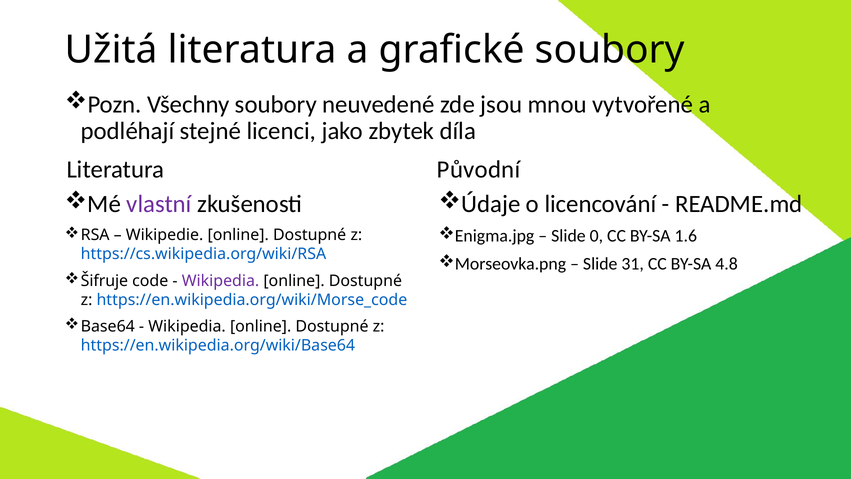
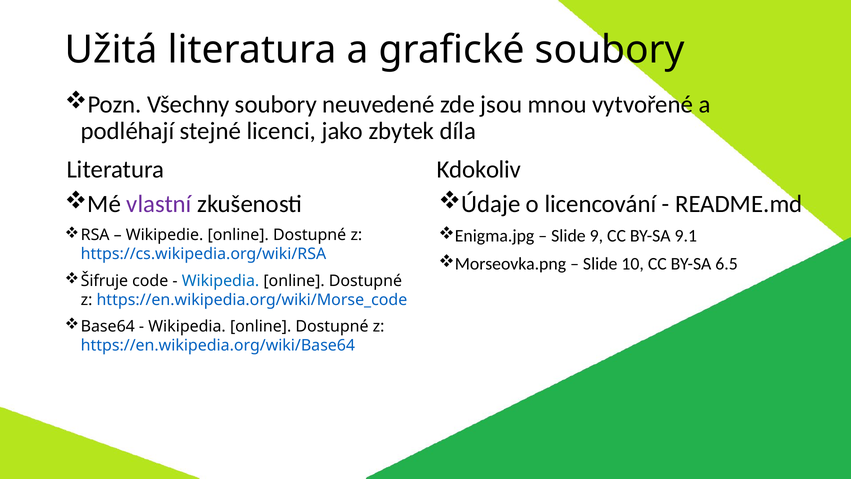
Původní: Původní -> Kdokoliv (479, 170)
0: 0 -> 9 (596, 236)
1.6: 1.6 -> 9.1 (686, 236)
31: 31 -> 10 (633, 264)
4.8: 4.8 -> 6.5 (727, 264)
Wikipedia colour: purple -> blue (221, 281)
